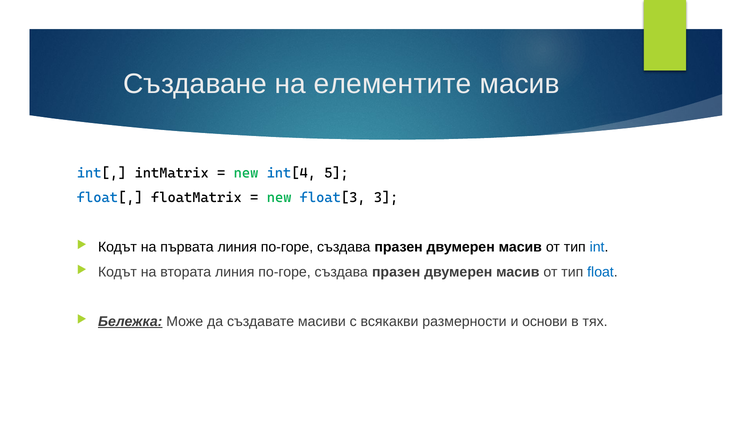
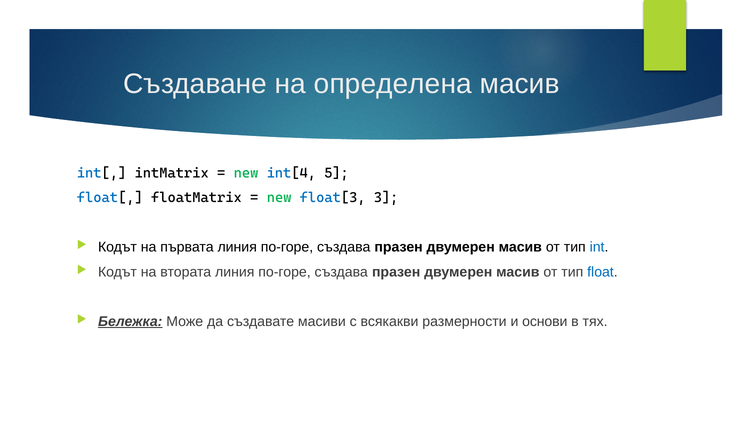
елементите: елементите -> определена (393, 84)
